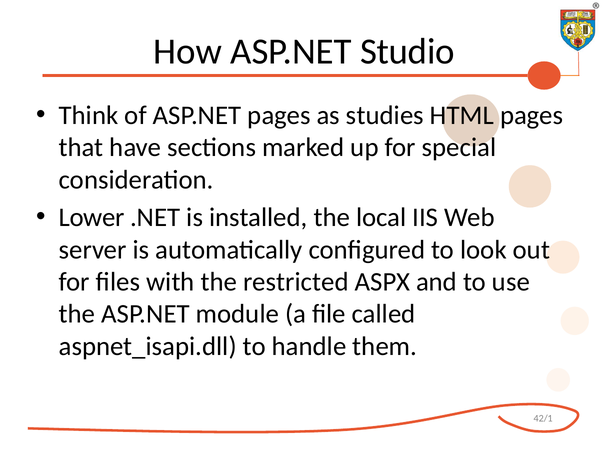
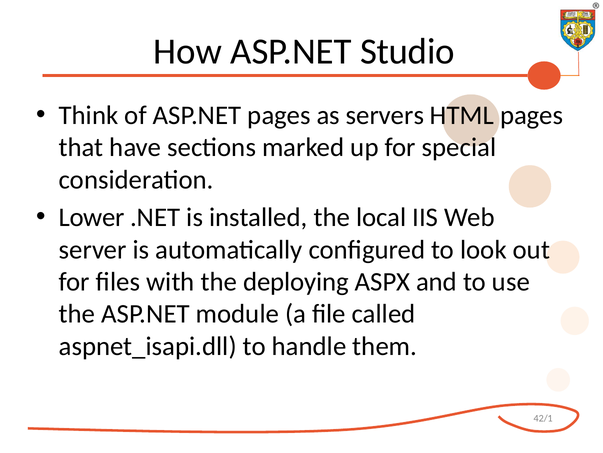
studies: studies -> servers (385, 115)
restricted: restricted -> deploying (296, 281)
